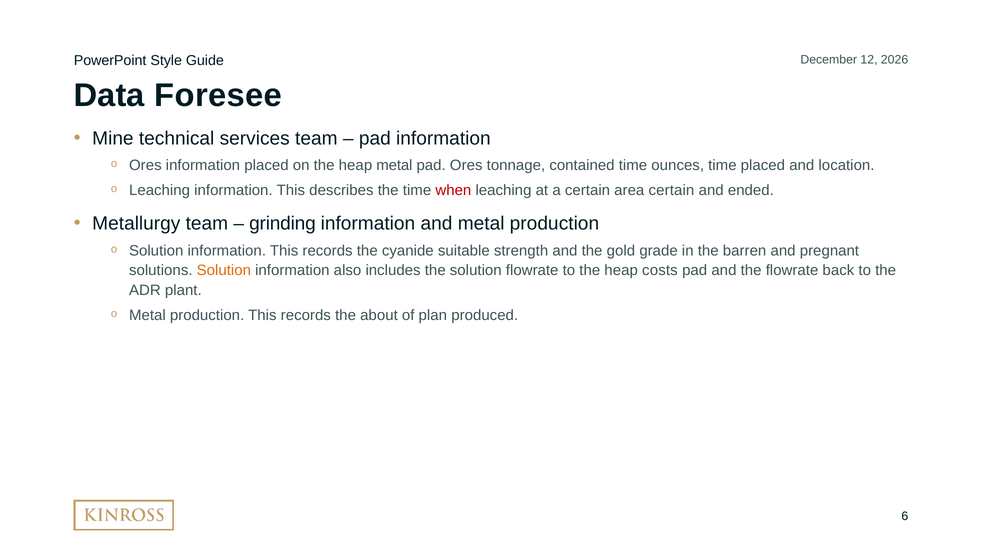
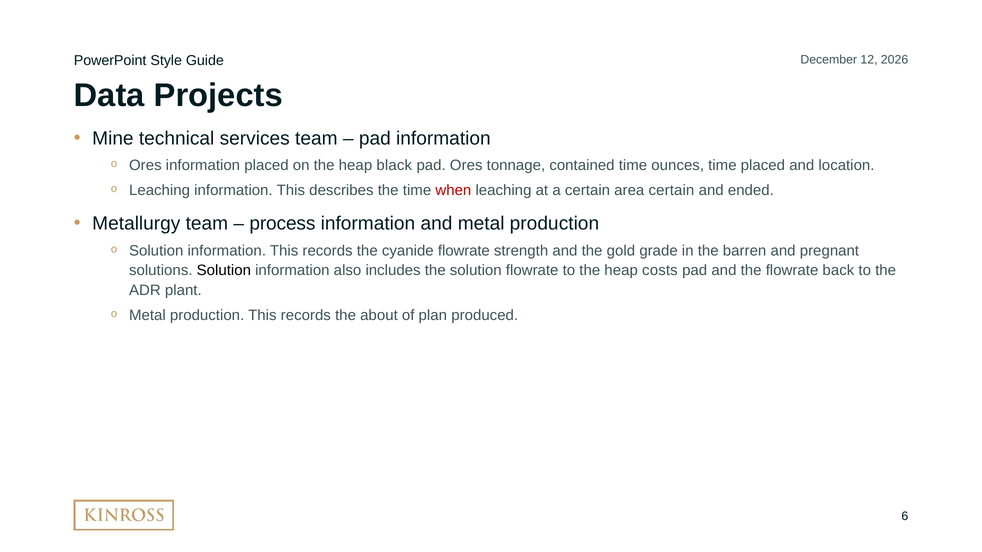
Foresee: Foresee -> Projects (218, 96)
heap metal: metal -> black (394, 166)
grinding: grinding -> process (282, 224)
cyanide suitable: suitable -> flowrate (464, 251)
Solution colour: orange -> black (224, 271)
